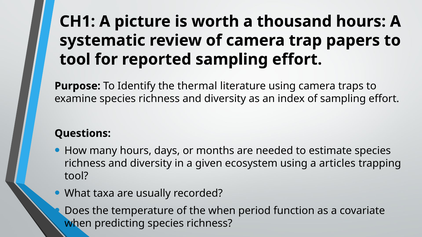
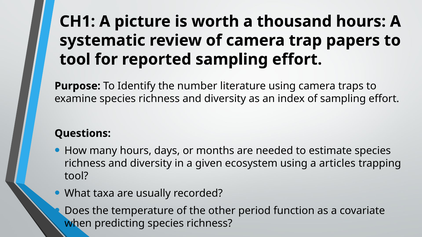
thermal: thermal -> number (197, 86)
the when: when -> other (222, 211)
